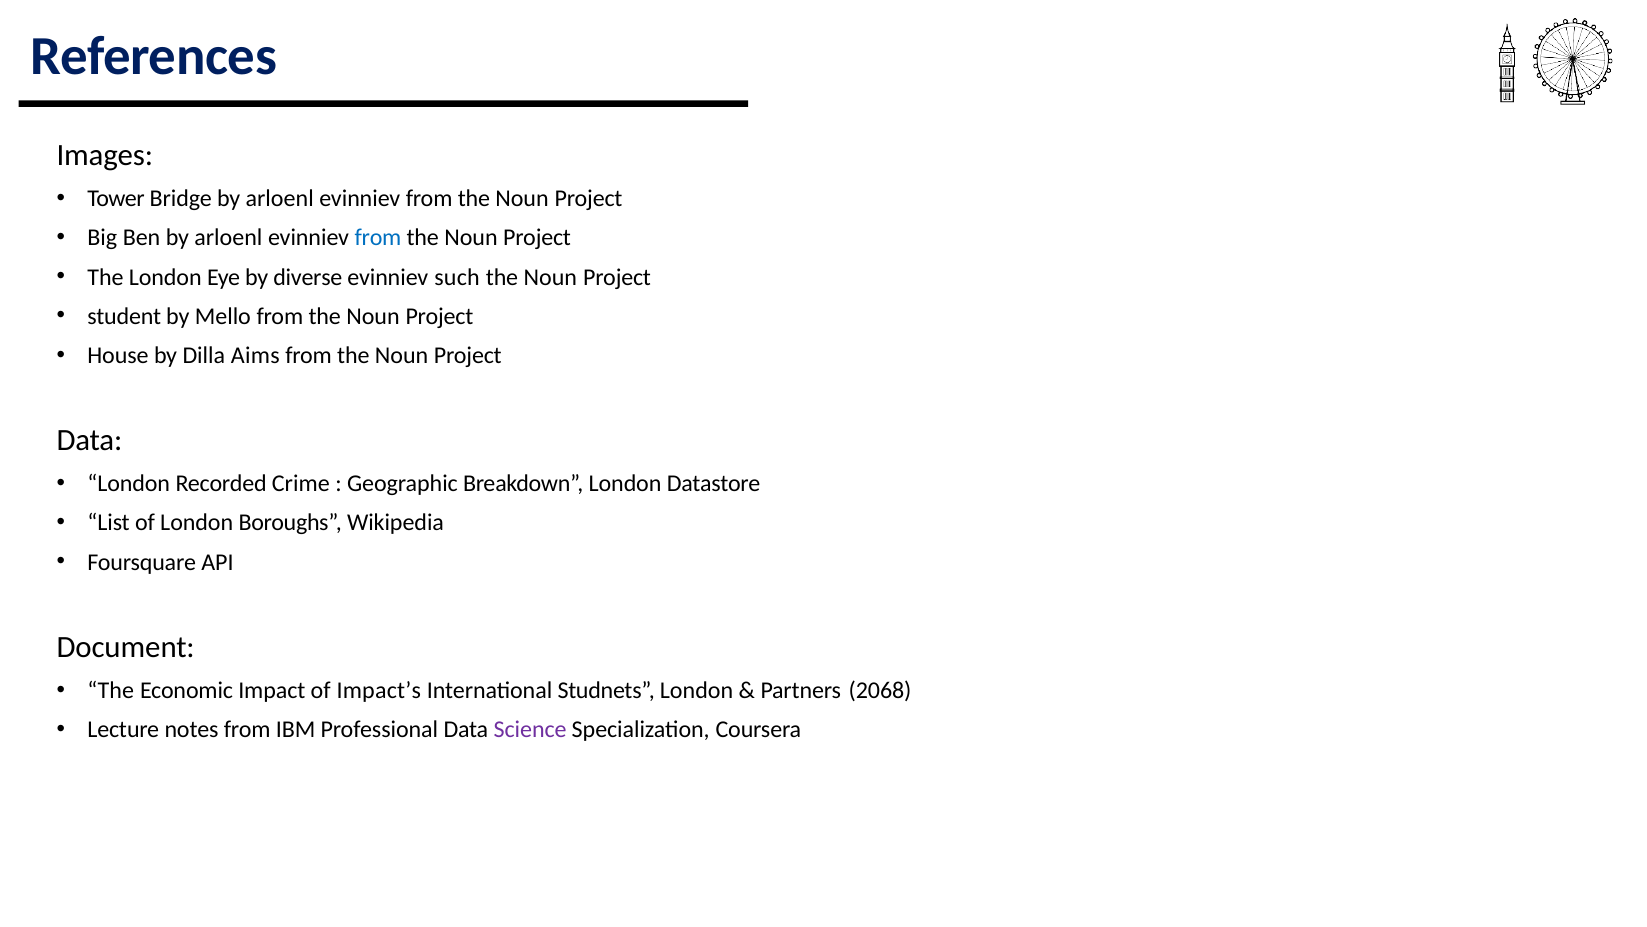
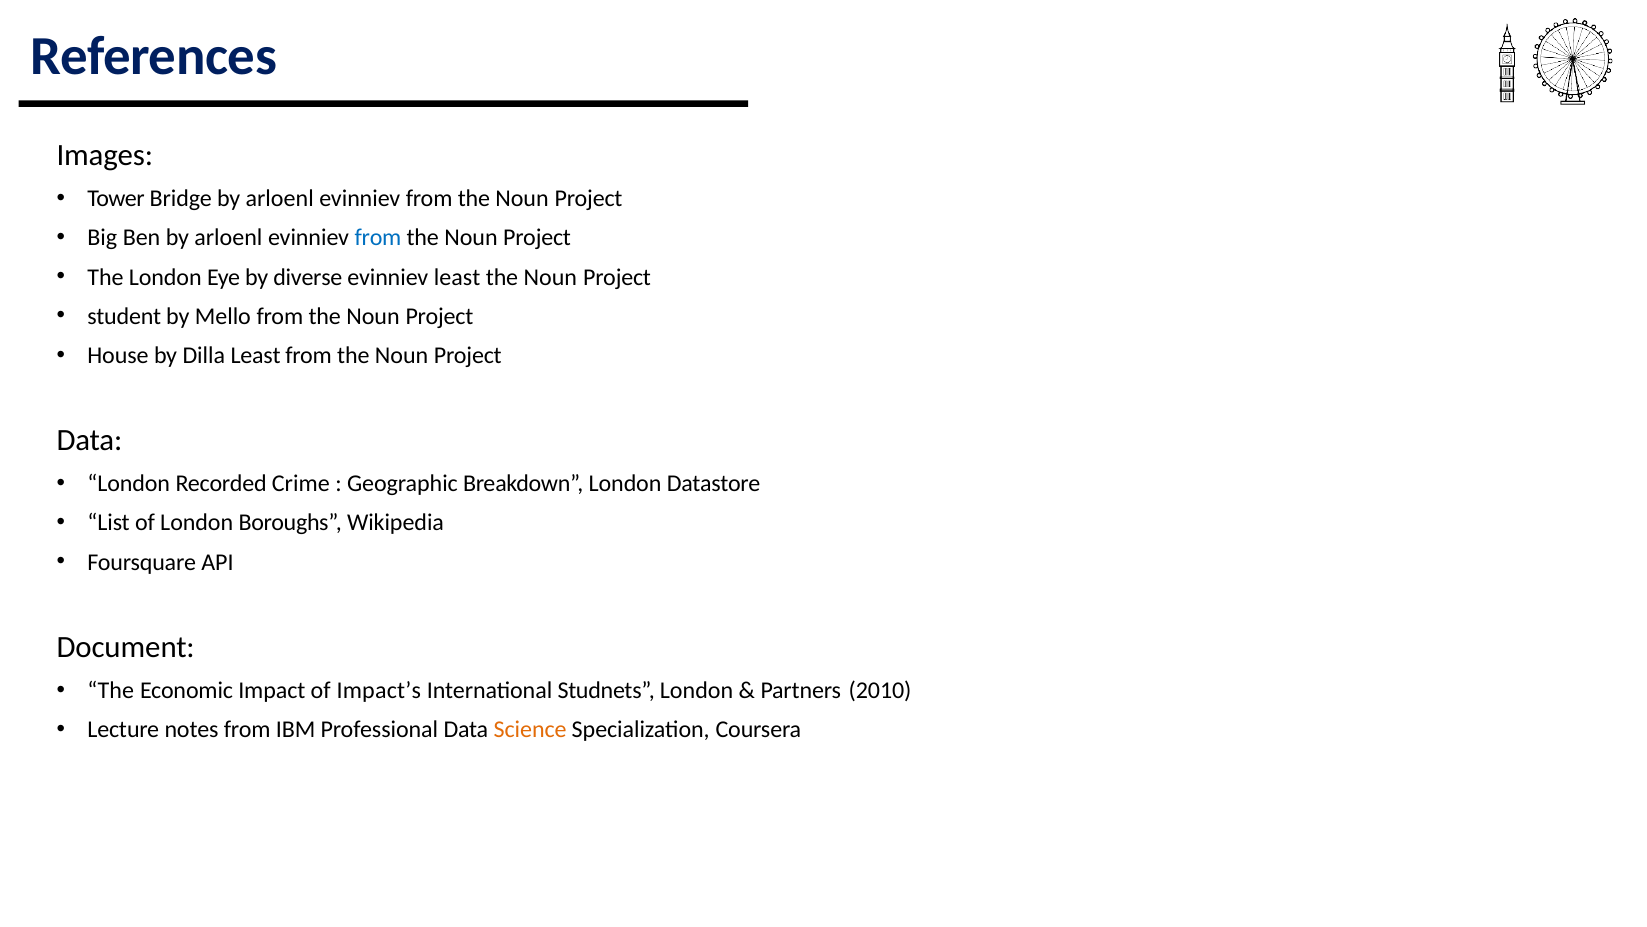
evinniev such: such -> least (457, 277)
Dilla Aims: Aims -> Least (256, 355)
2068: 2068 -> 2010 (880, 690)
Science colour: purple -> orange (530, 729)
